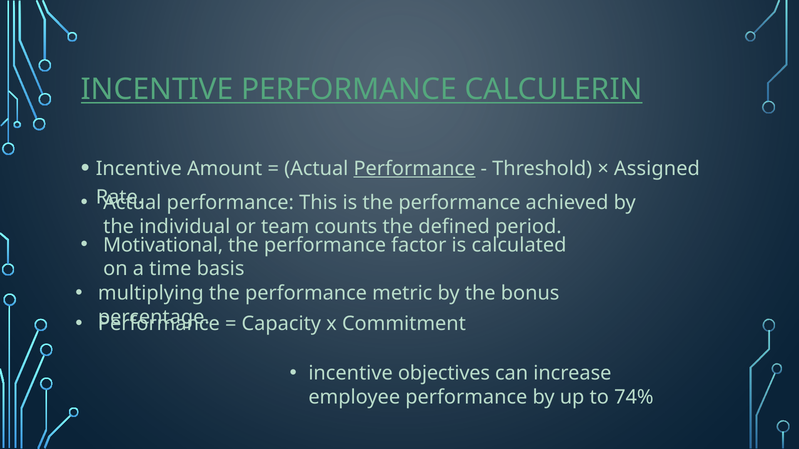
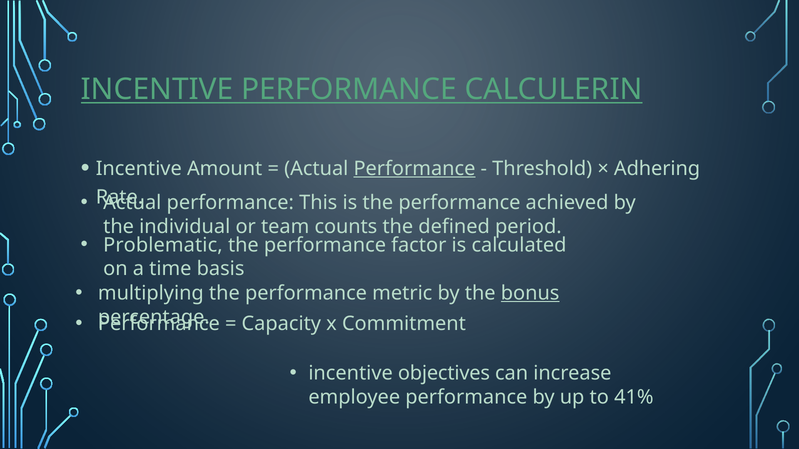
Assigned: Assigned -> Adhering (657, 169)
Motivational: Motivational -> Problematic (163, 245)
bonus underline: none -> present (530, 293)
74%: 74% -> 41% (634, 398)
